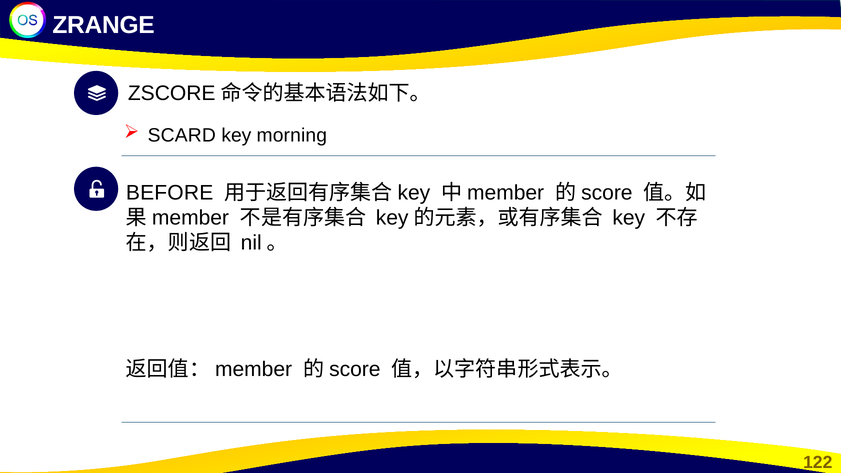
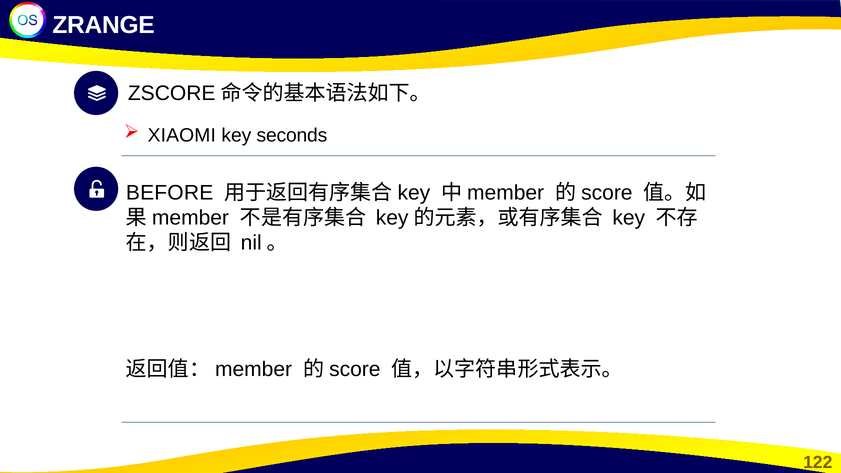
SCARD: SCARD -> XIAOMI (182, 135)
morning: morning -> seconds (292, 135)
